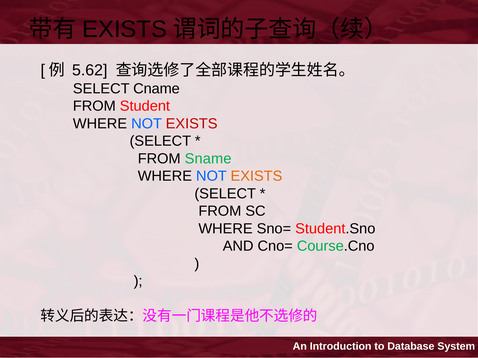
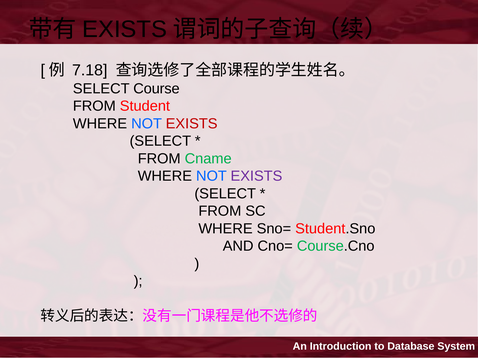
5.62: 5.62 -> 7.18 (90, 71)
Cname: Cname -> Course (156, 89)
Sname: Sname -> Cname (208, 159)
EXISTS colour: orange -> purple (256, 176)
